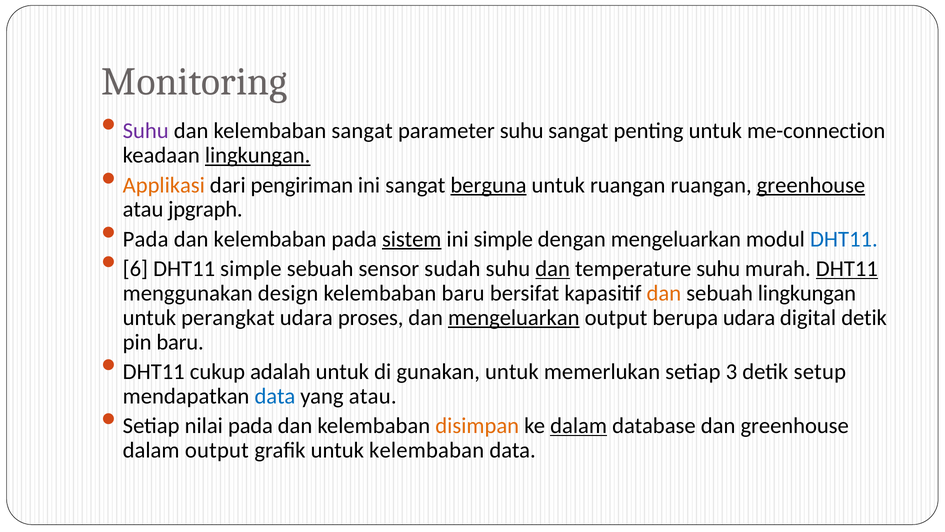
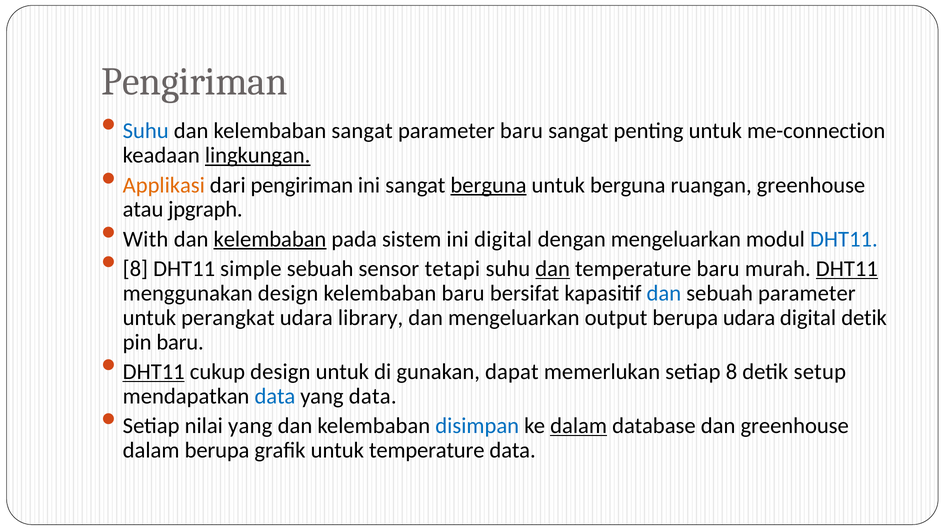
Monitoring: Monitoring -> Pengiriman (195, 82)
Suhu colour: purple -> blue (146, 131)
parameter suhu: suhu -> baru (521, 131)
untuk ruangan: ruangan -> berguna (628, 185)
greenhouse underline: present -> none (811, 185)
Pada: Pada -> With (146, 239)
kelembaban underline: none -> present (270, 239)
sistem underline: present -> none (412, 239)
ini simple: simple -> digital (503, 239)
6: 6 -> 8 (135, 268)
sudah: sudah -> tetapi (452, 268)
temperature suhu: suhu -> baru (718, 268)
dan colour: orange -> blue (664, 293)
sebuah lingkungan: lingkungan -> parameter (807, 293)
proses: proses -> library (371, 317)
mengeluarkan underline: present -> none (514, 317)
DHT11 underline: none -> present (154, 371)
cukup adalah: adalah -> design (280, 371)
gunakan untuk: untuk -> dapat (512, 371)
setiap 3: 3 -> 8 (731, 371)
yang atau: atau -> data (373, 396)
nilai pada: pada -> yang (250, 425)
disimpan colour: orange -> blue (477, 425)
dalam output: output -> berupa (217, 450)
untuk kelembaban: kelembaban -> temperature (427, 450)
